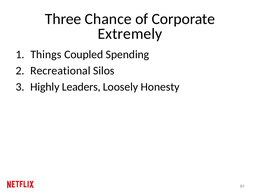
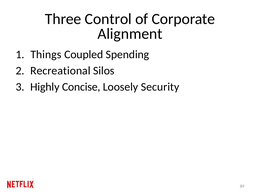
Chance: Chance -> Control (108, 19)
Extremely: Extremely -> Alignment (130, 34)
Leaders: Leaders -> Concise (81, 87)
Honesty: Honesty -> Security (160, 87)
